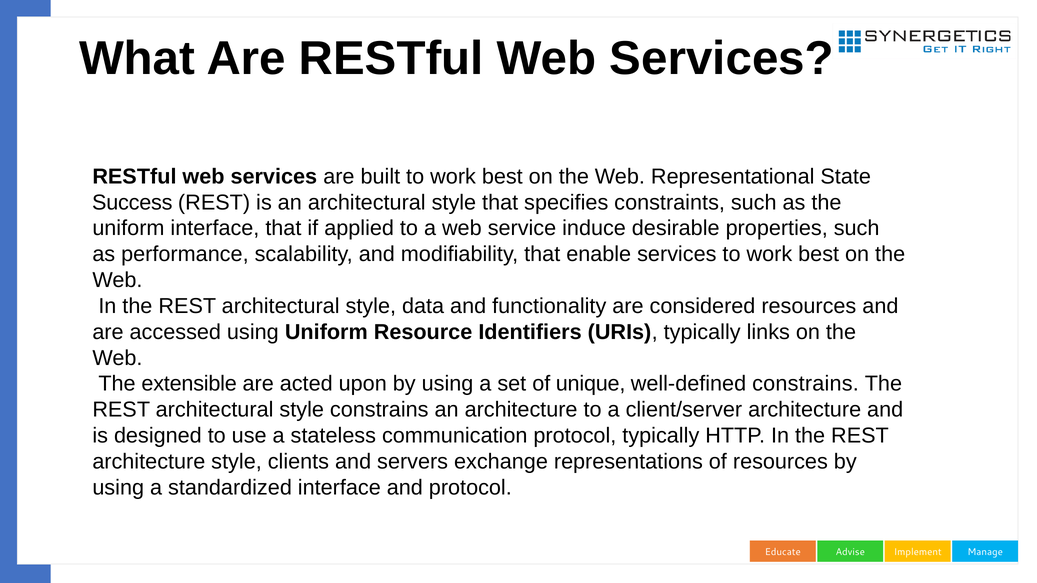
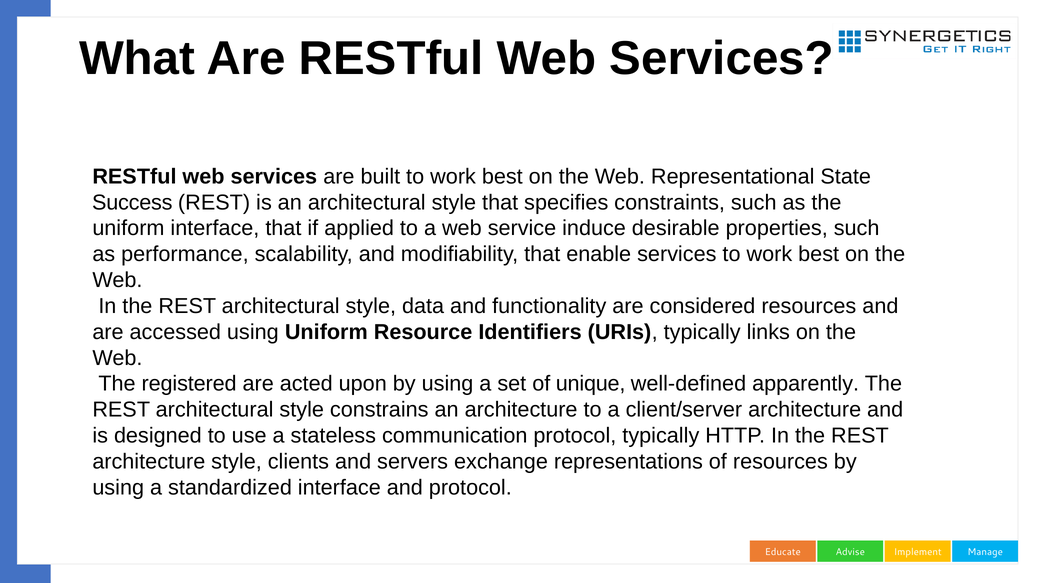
extensible: extensible -> registered (189, 384)
well-defined constrains: constrains -> apparently (806, 384)
